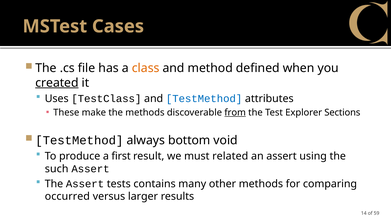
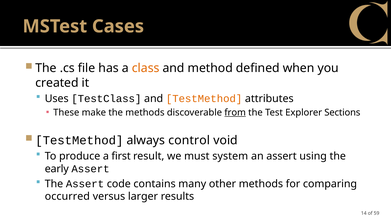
created underline: present -> none (57, 83)
TestMethod colour: blue -> orange (204, 99)
bottom: bottom -> control (189, 140)
related: related -> system (230, 156)
such: such -> early (57, 169)
tests: tests -> code (119, 184)
